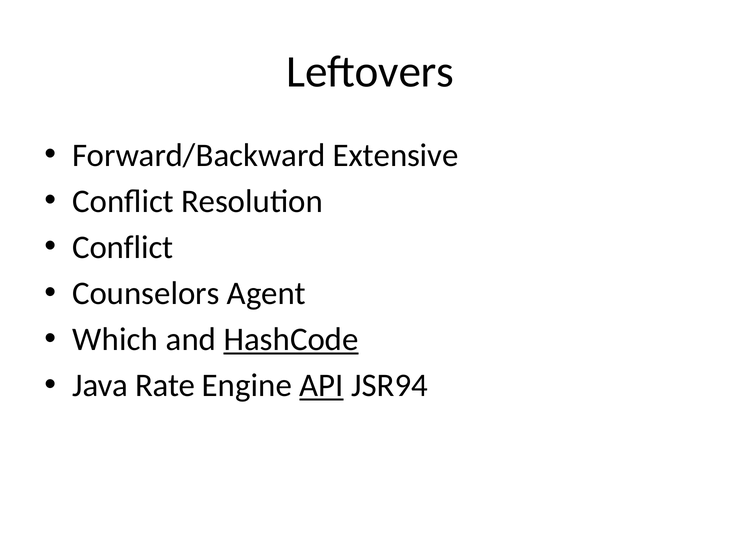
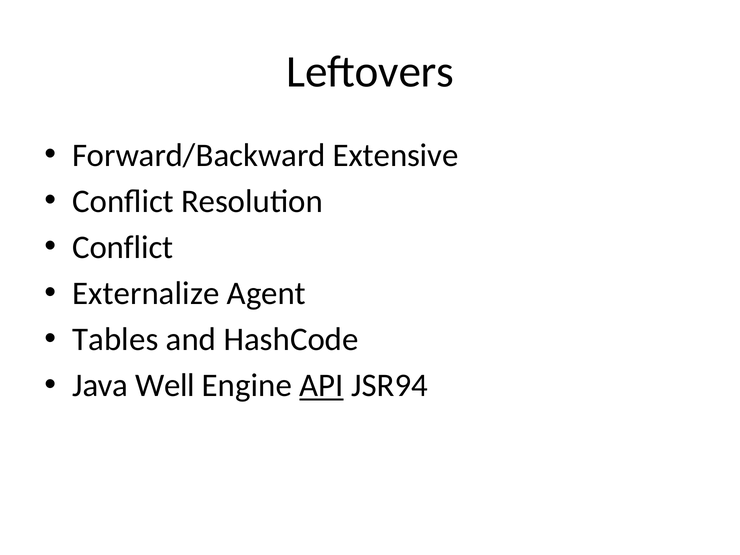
Counselors: Counselors -> Externalize (146, 293)
Which: Which -> Tables (115, 339)
HashCode underline: present -> none (291, 339)
Rate: Rate -> Well (165, 386)
